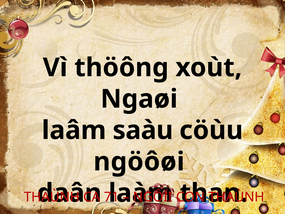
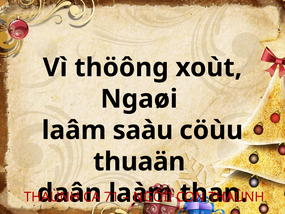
ngöôøi: ngöôøi -> thuaän (139, 162)
